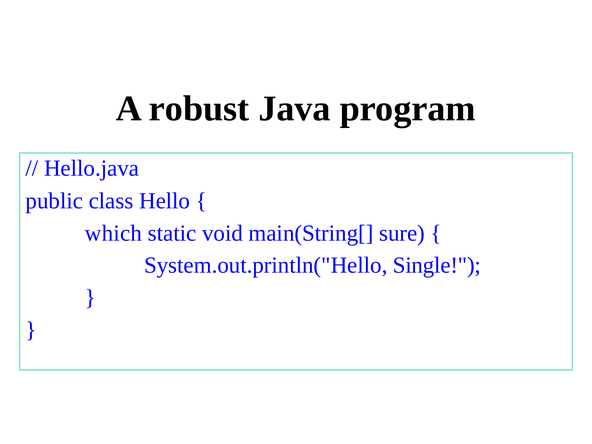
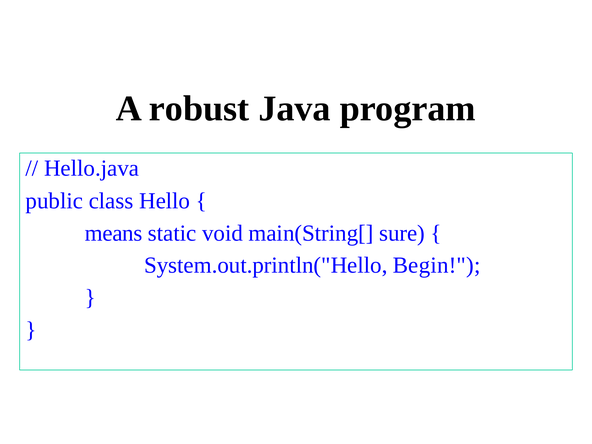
which: which -> means (114, 233)
Single: Single -> Begin (437, 265)
